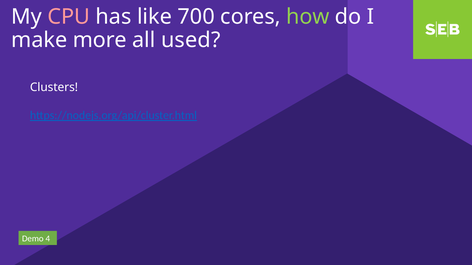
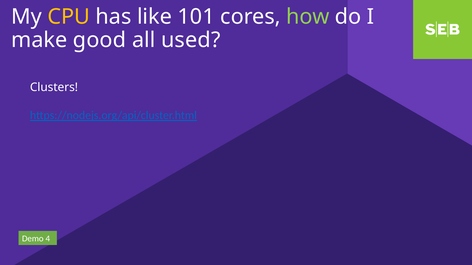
CPU colour: pink -> yellow (69, 17)
700: 700 -> 101 (196, 17)
more: more -> good (100, 40)
